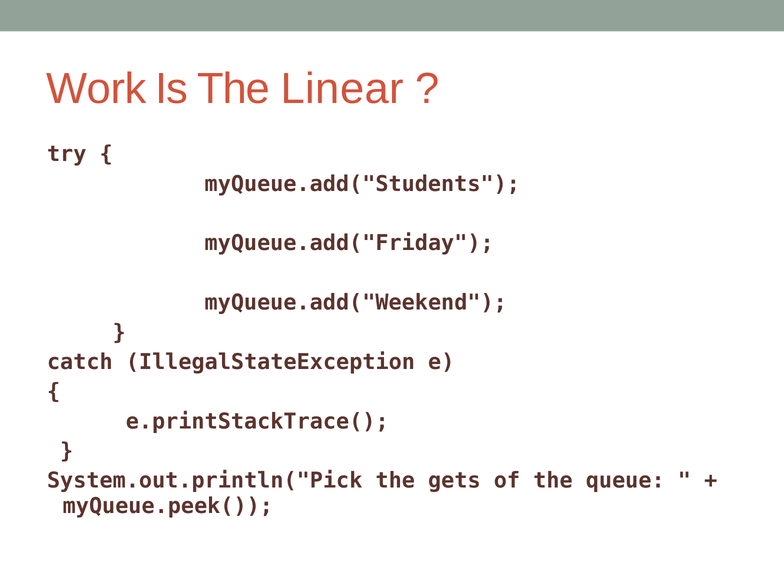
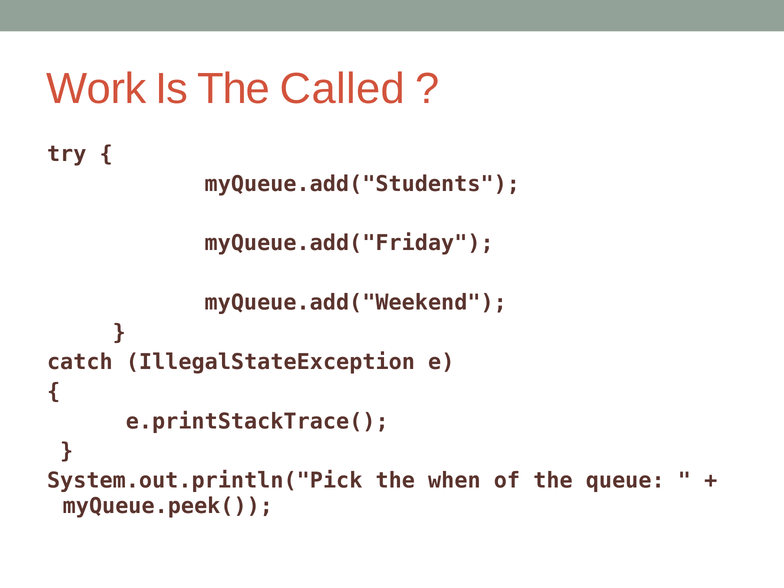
Linear: Linear -> Called (342, 89)
gets: gets -> when (454, 481)
